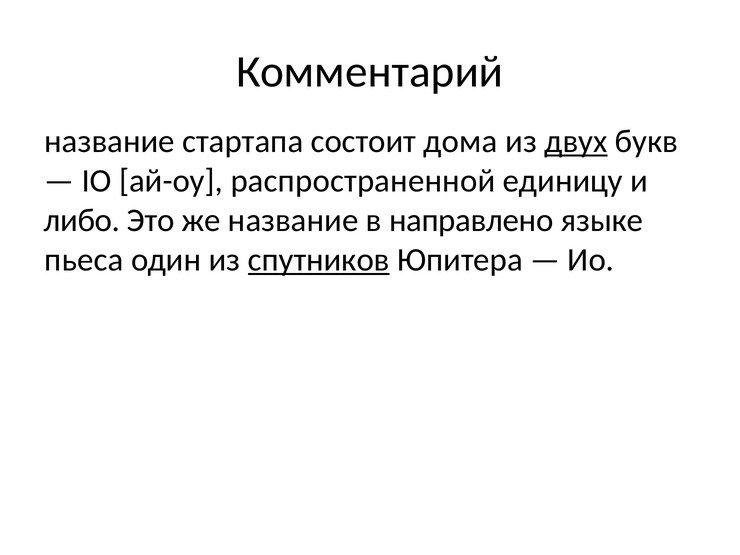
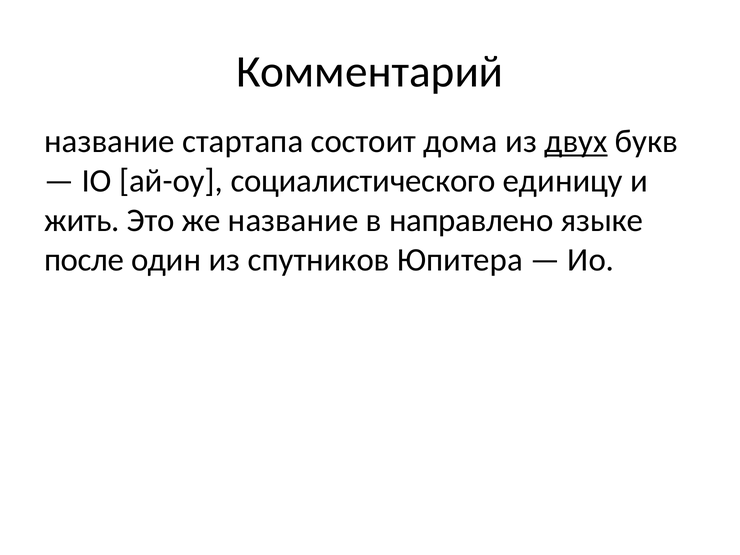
распространенной: распространенной -> социалистического (363, 181)
либо: либо -> жить (82, 220)
пьеса: пьеса -> после (84, 260)
спутников underline: present -> none (319, 260)
